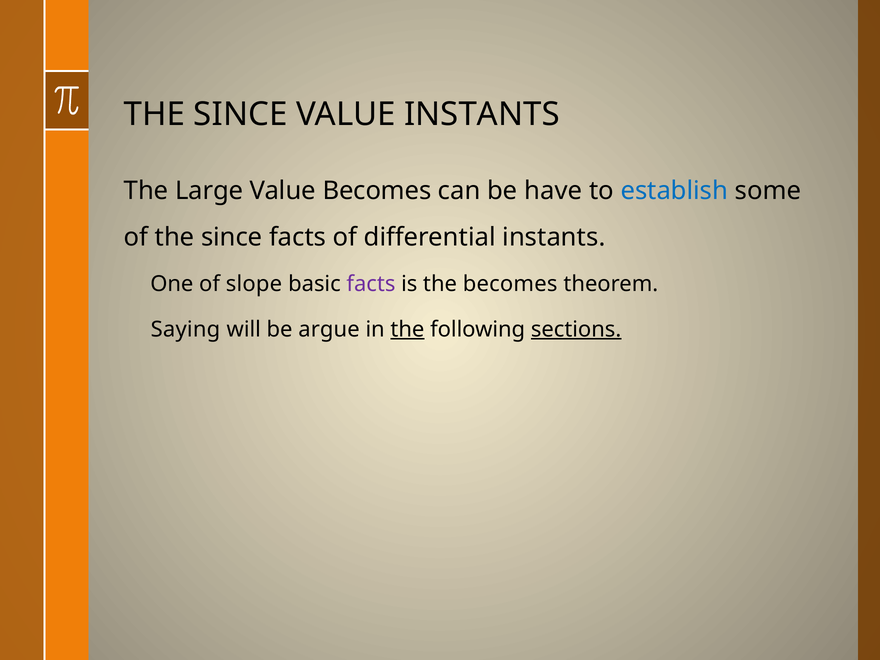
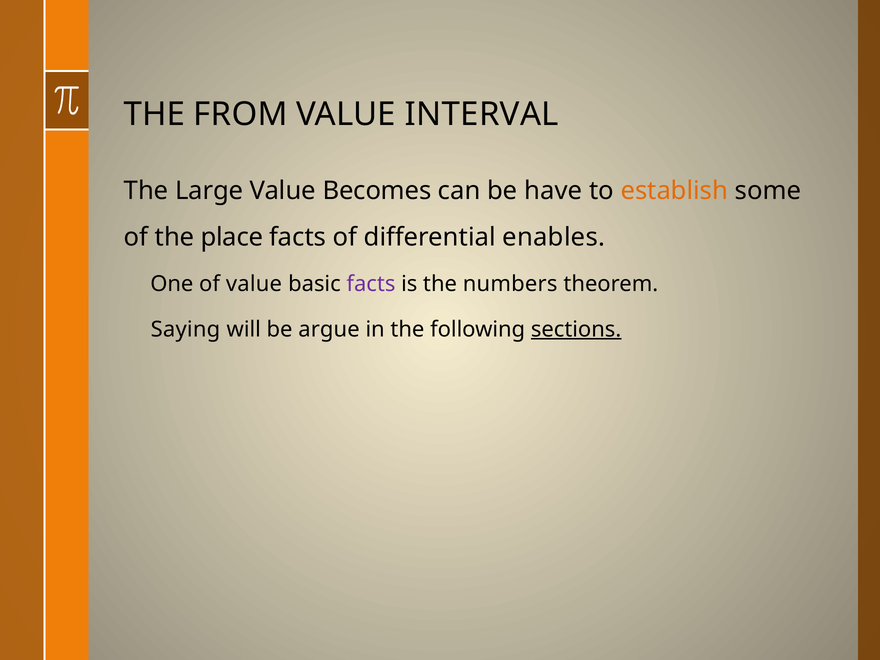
SINCE: SINCE -> FROM (241, 114)
VALUE INSTANTS: INSTANTS -> INTERVAL (482, 114)
establish colour: blue -> orange (674, 191)
of the since: since -> place (232, 237)
differential instants: instants -> enables (554, 237)
of slope: slope -> value (254, 284)
the becomes: becomes -> numbers (510, 284)
the underline: present -> none (407, 329)
